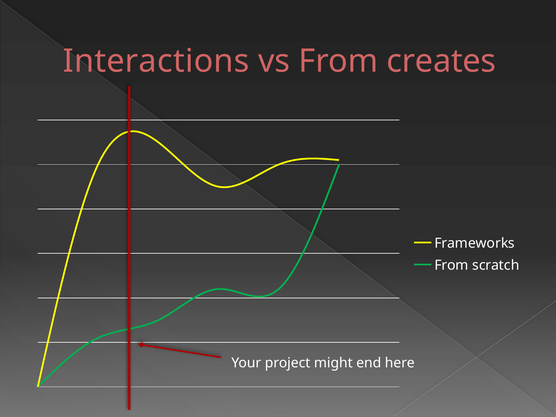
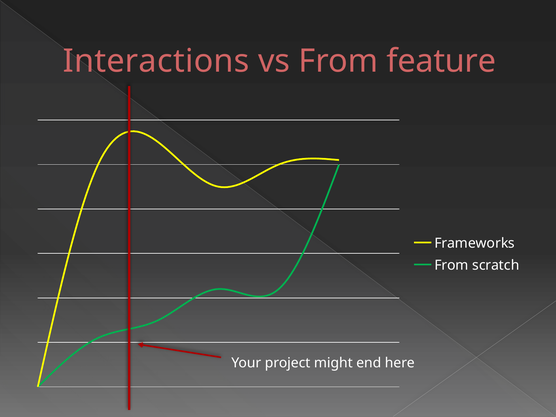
creates: creates -> feature (441, 61)
